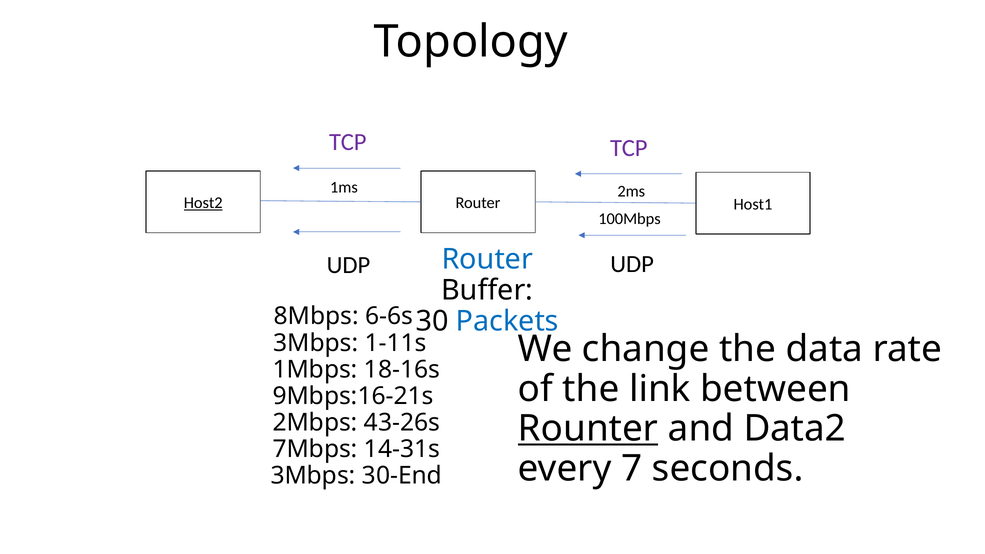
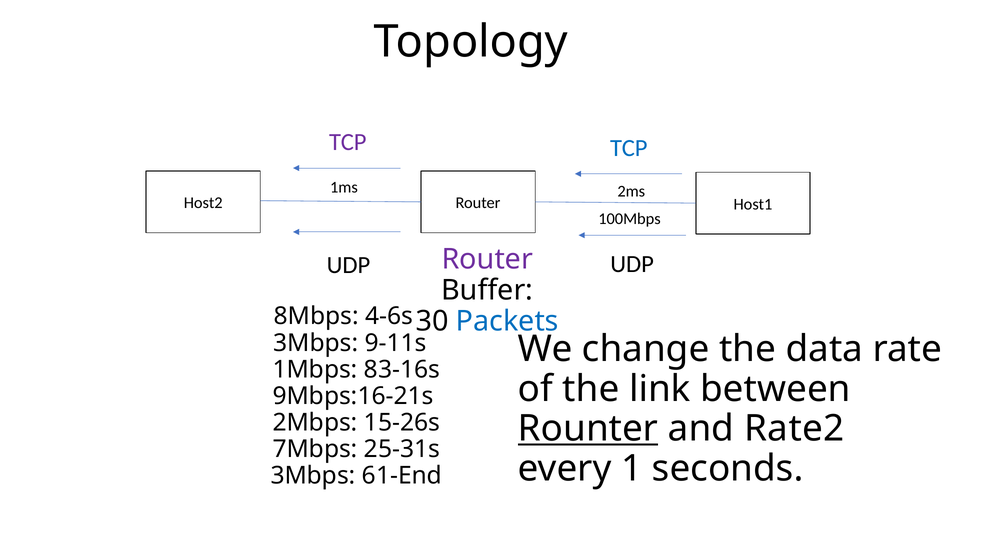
TCP colour: purple -> blue (629, 148)
Host2 underline: present -> none (203, 203)
Router colour: blue -> purple (487, 259)
6-6s: 6-6s -> 4-6s (389, 316)
1-11s: 1-11s -> 9-11s (396, 343)
18-16s: 18-16s -> 83-16s (402, 370)
43-26s: 43-26s -> 15-26s (402, 423)
Data2: Data2 -> Rate2 (794, 429)
14-31s: 14-31s -> 25-31s (402, 449)
7: 7 -> 1 (632, 469)
30-End: 30-End -> 61-End (402, 476)
